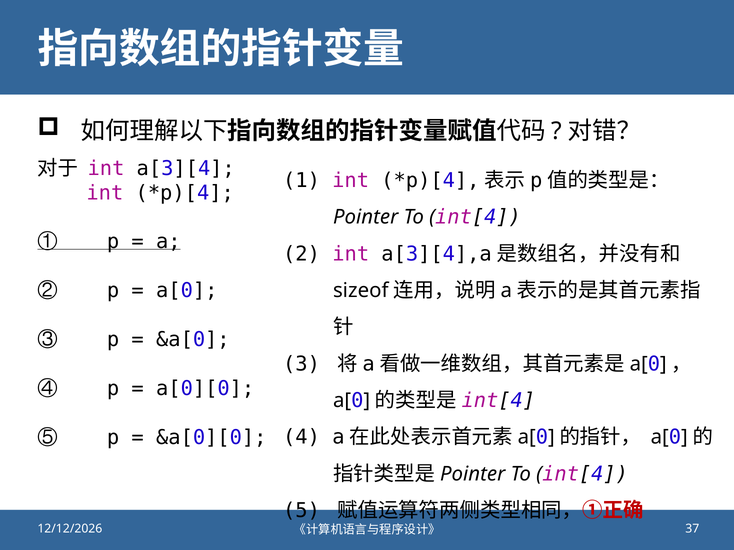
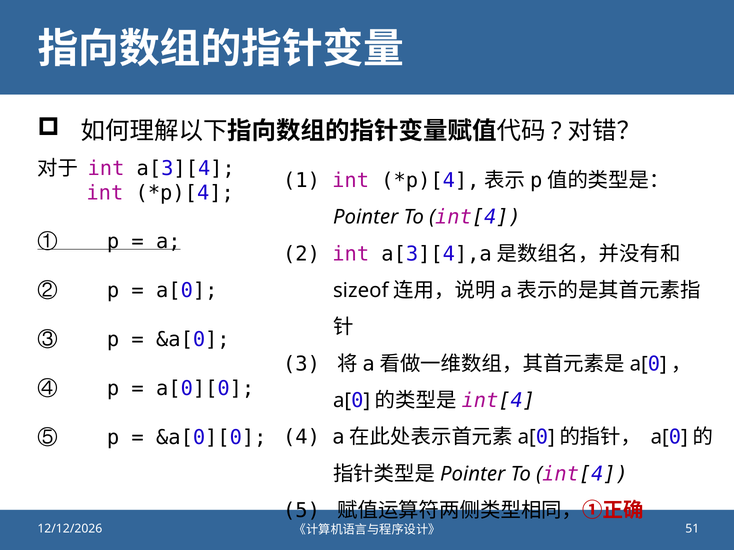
37: 37 -> 51 (692, 529)
